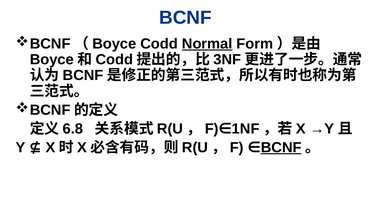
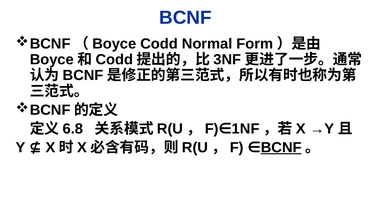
Normal underline: present -> none (207, 44)
